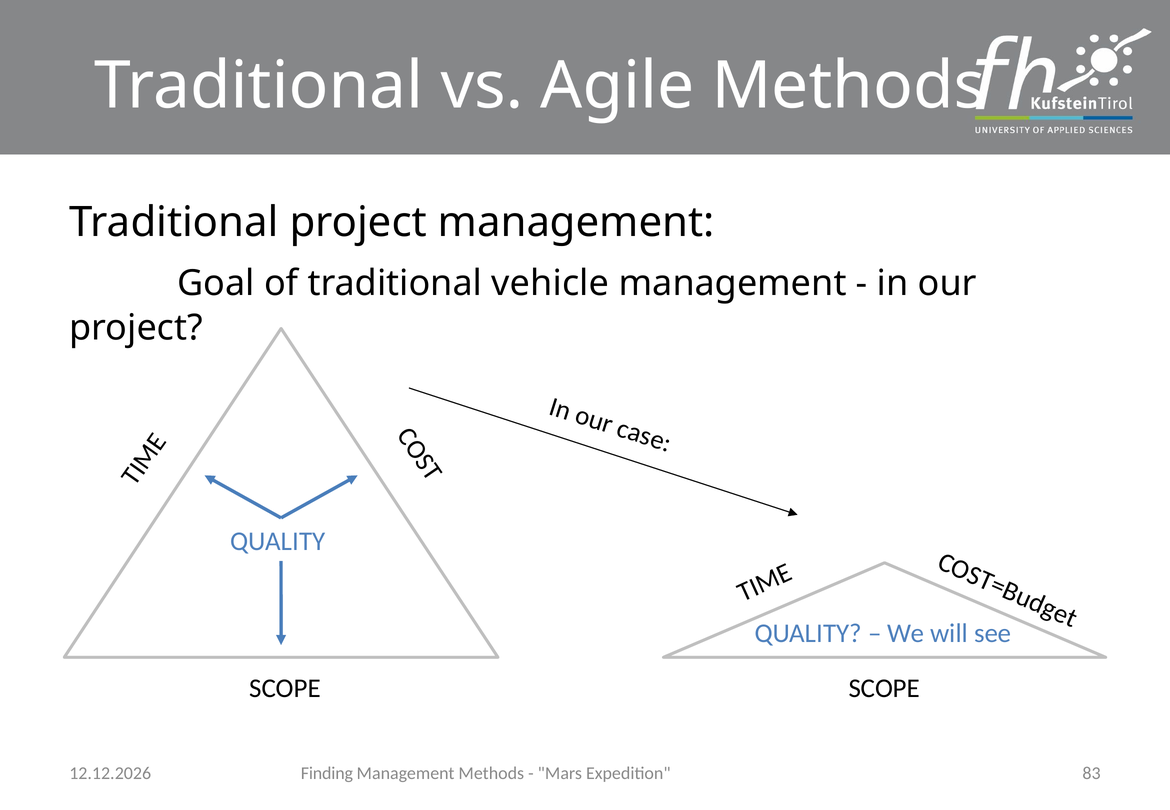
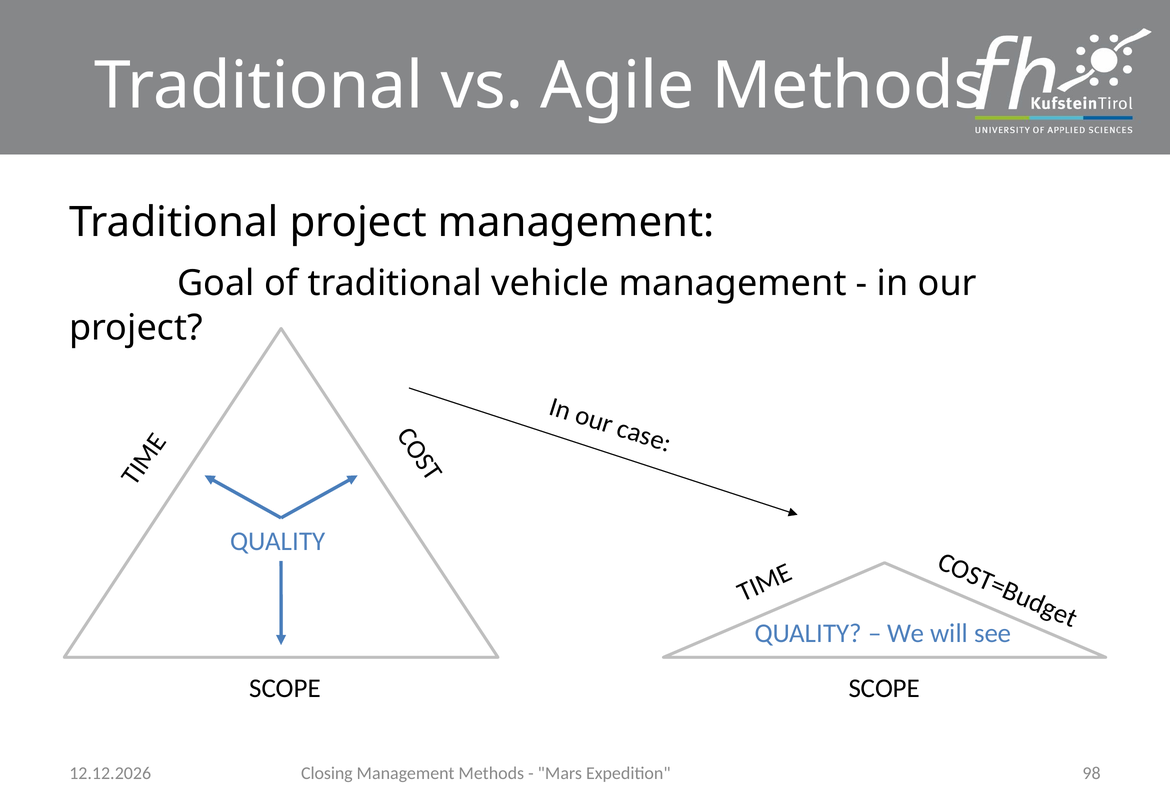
Finding: Finding -> Closing (327, 773)
83: 83 -> 98 (1092, 773)
